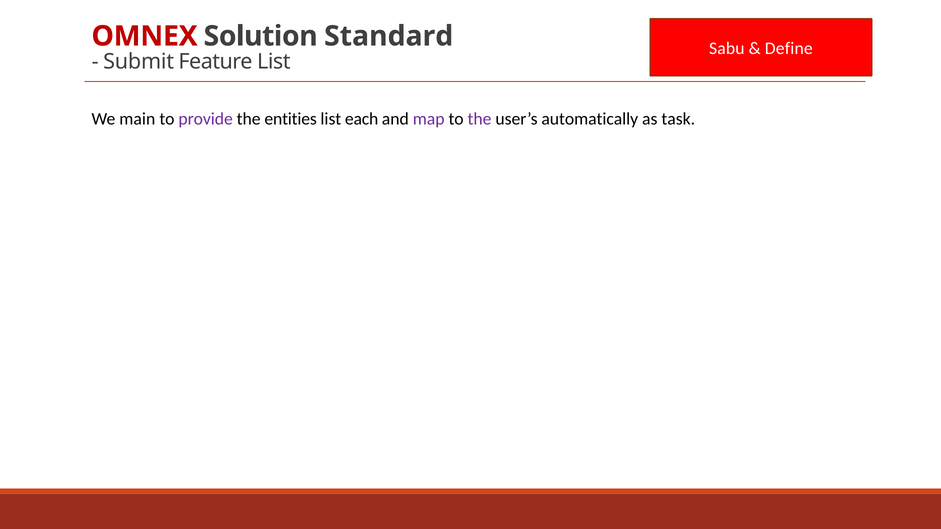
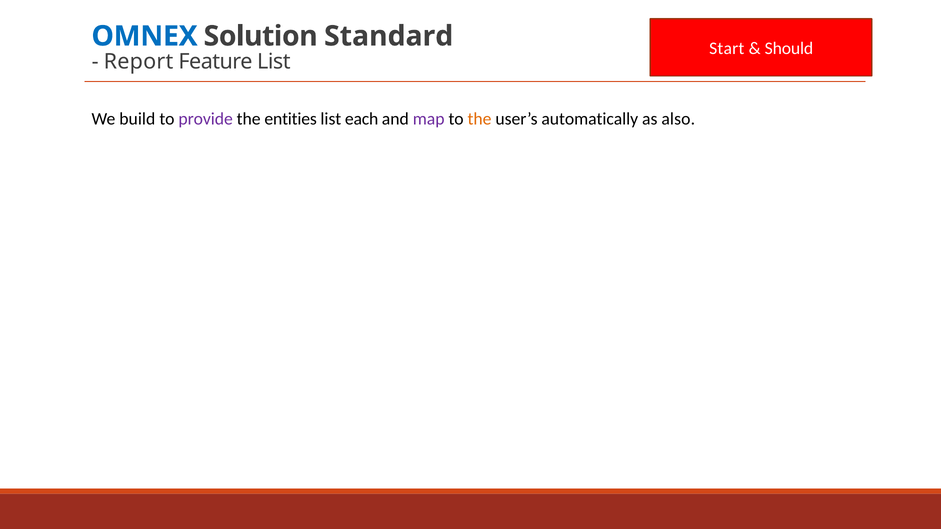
OMNEX colour: red -> blue (145, 36)
Sabu: Sabu -> Start (727, 49)
Define: Define -> Should (789, 49)
Submit: Submit -> Report (138, 62)
main: main -> build (137, 119)
the colour: purple -> orange (480, 119)
task: task -> also (678, 119)
